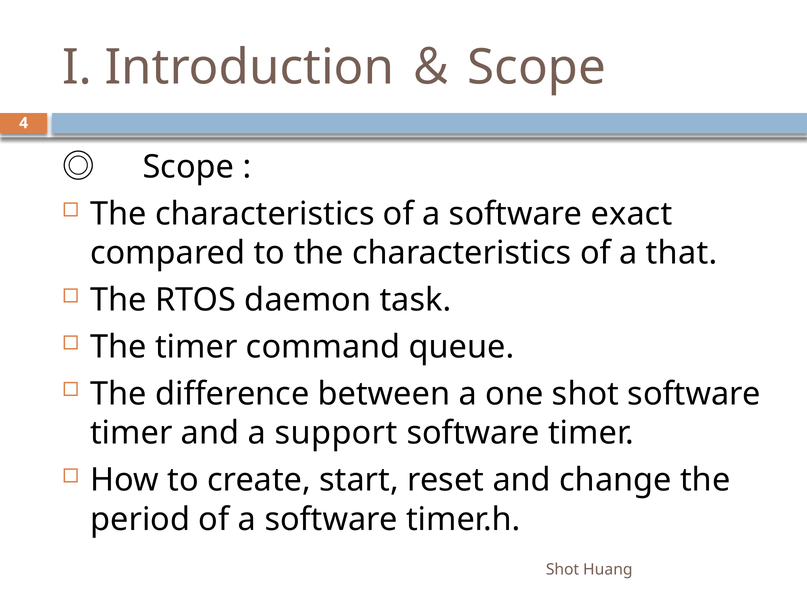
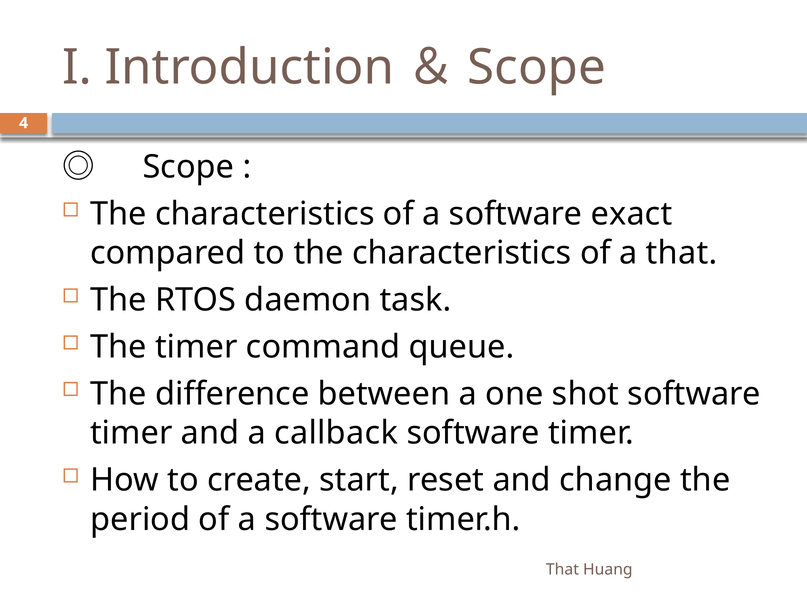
support: support -> callback (336, 433)
Shot: Shot -> That (562, 569)
